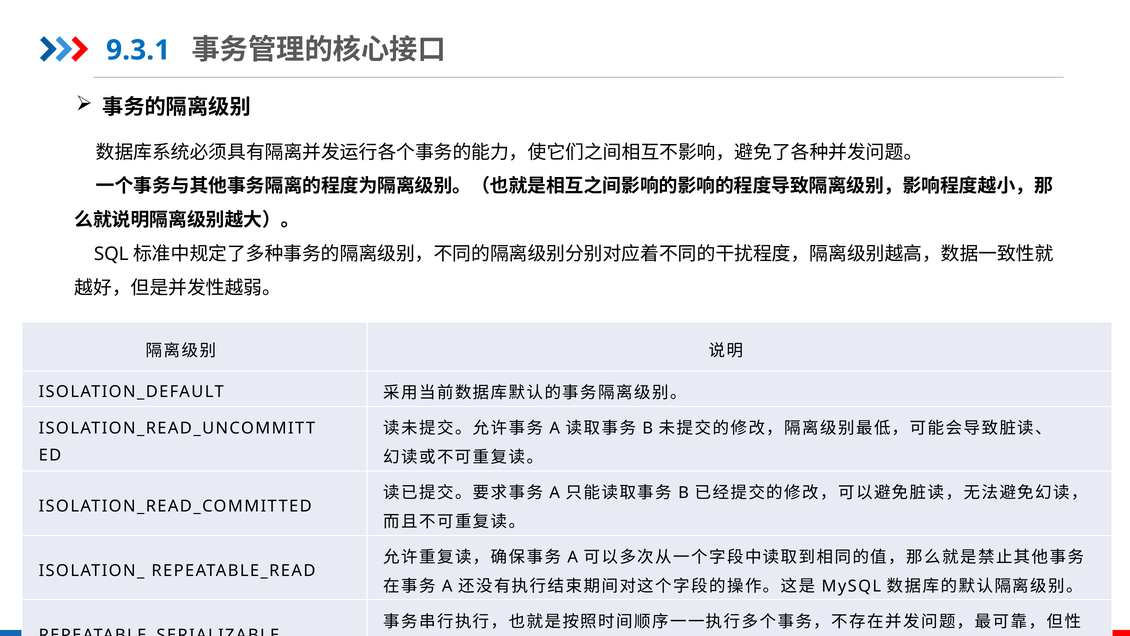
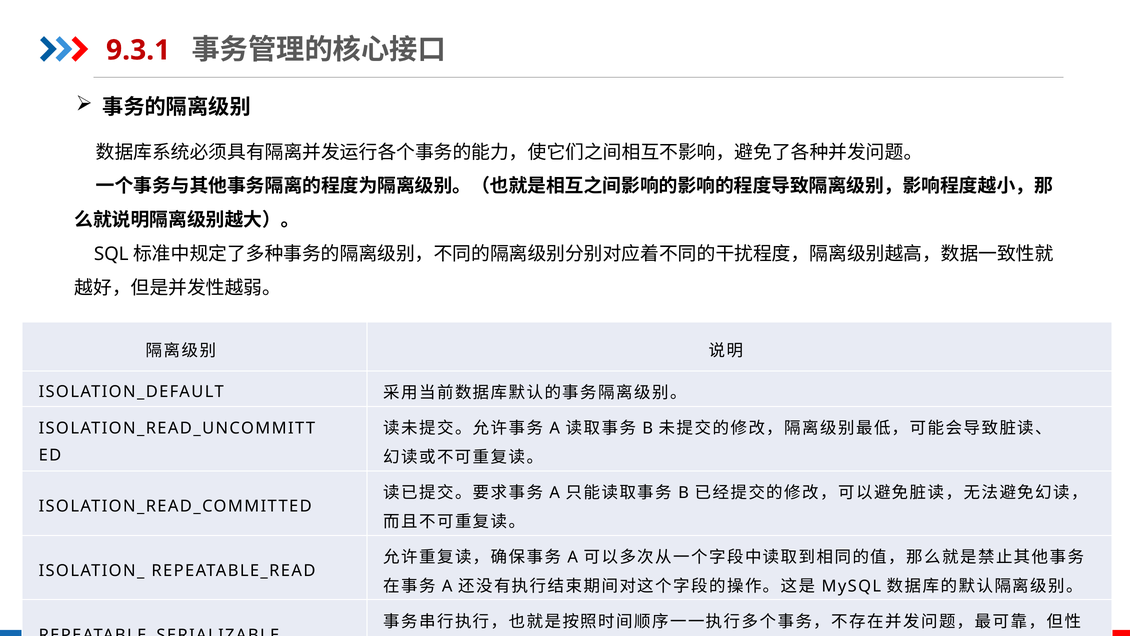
9.3.1 colour: blue -> red (138, 50)
